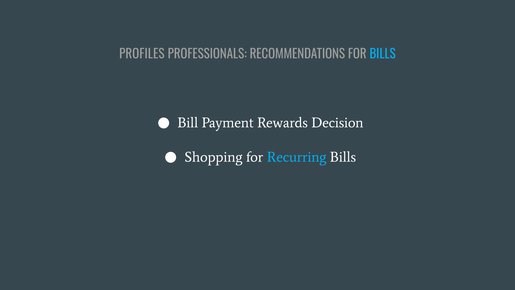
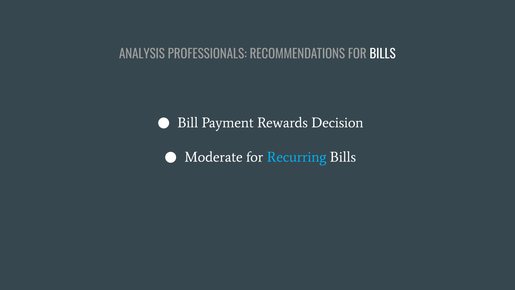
PROFILES: PROFILES -> ANALYSIS (142, 54)
BILLS colour: light blue -> white (383, 54)
Shopping: Shopping -> Moderate (214, 157)
